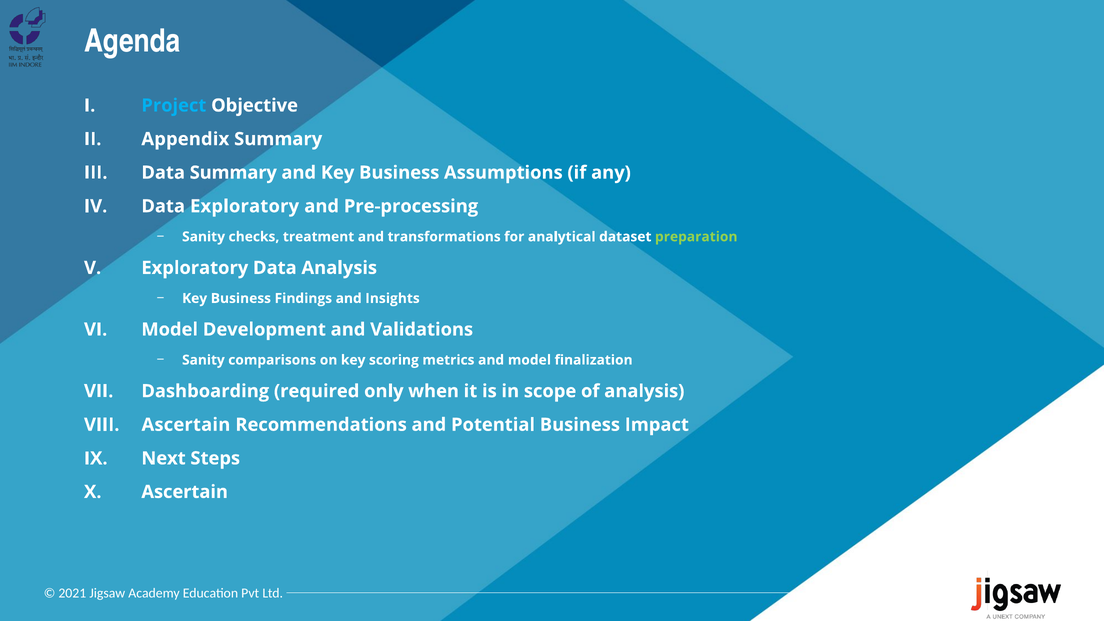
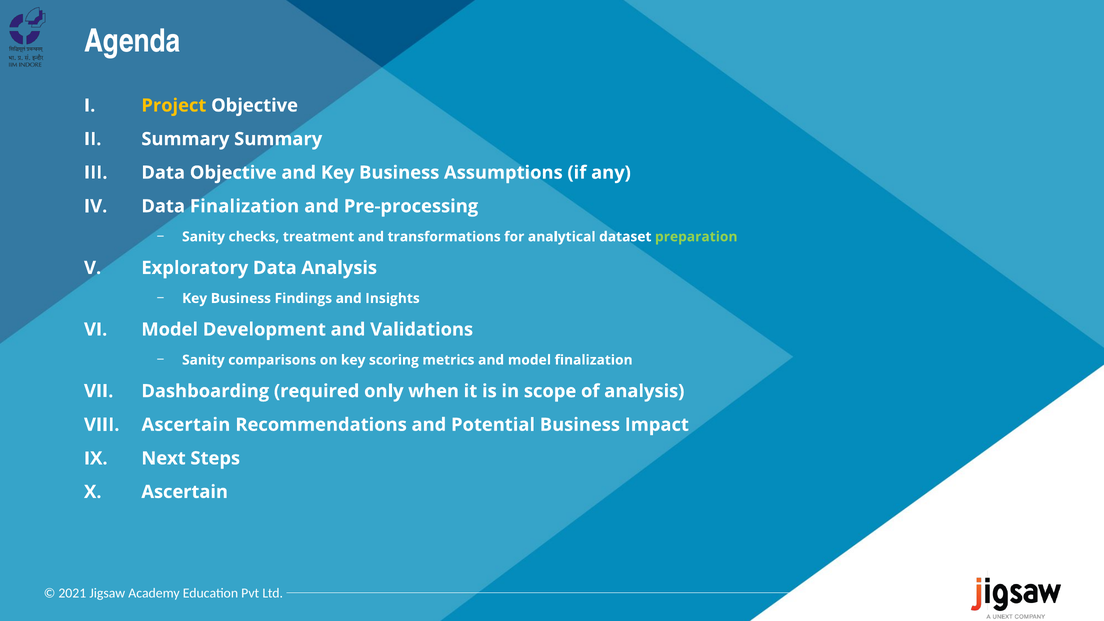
Project colour: light blue -> yellow (174, 106)
Appendix: Appendix -> Summary (185, 139)
Data Summary: Summary -> Objective (233, 173)
Data Exploratory: Exploratory -> Finalization (245, 206)
